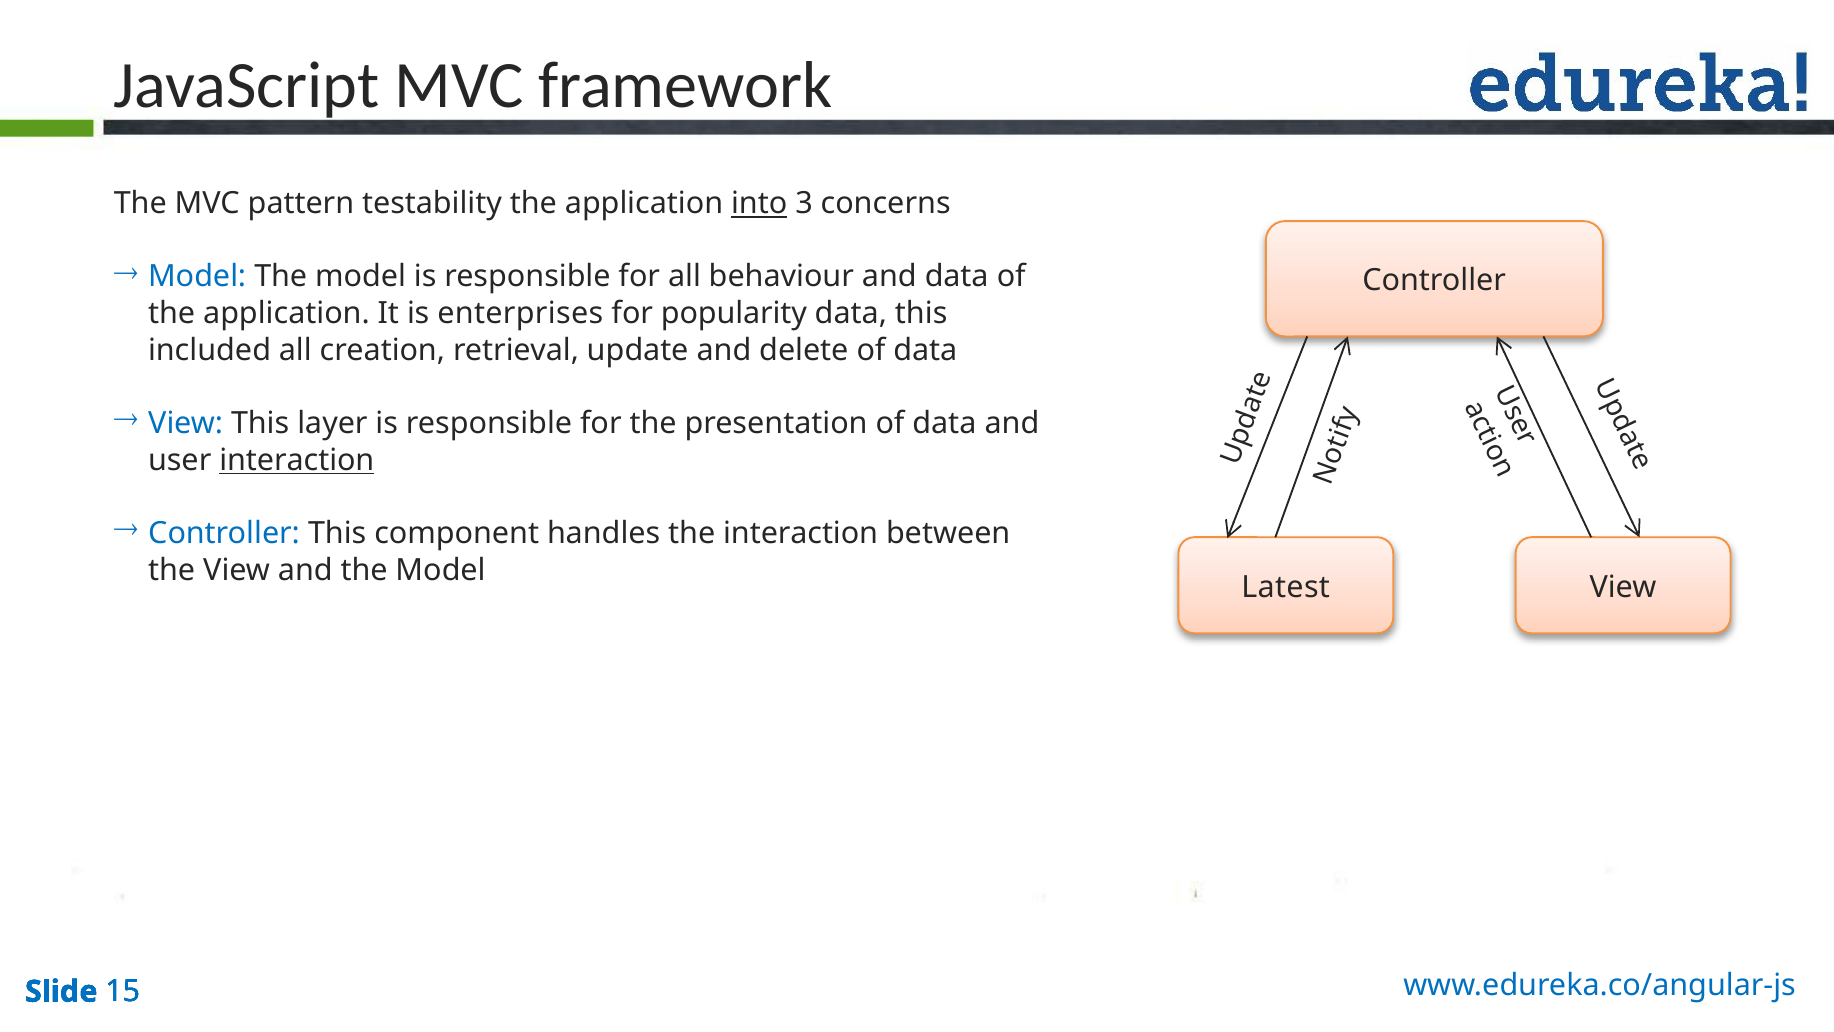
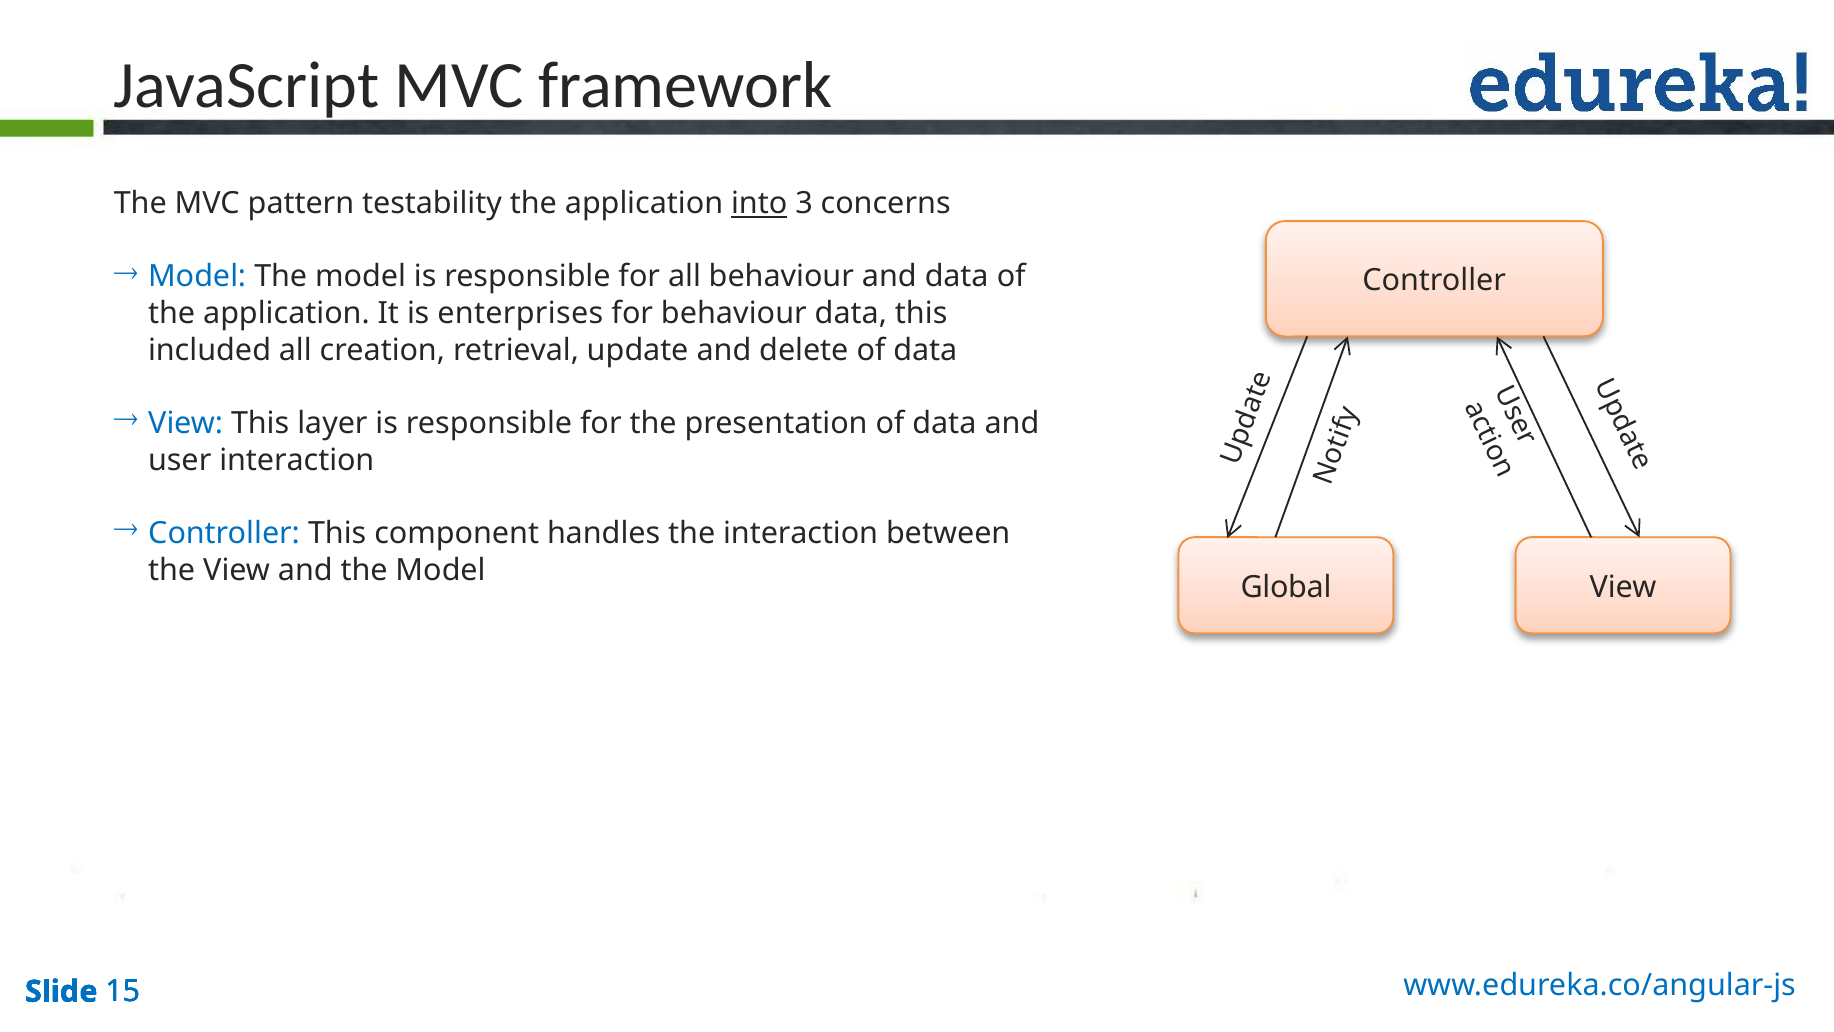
for popularity: popularity -> behaviour (734, 313)
interaction underline: present -> none (297, 460)
Latest: Latest -> Global (1286, 587)
